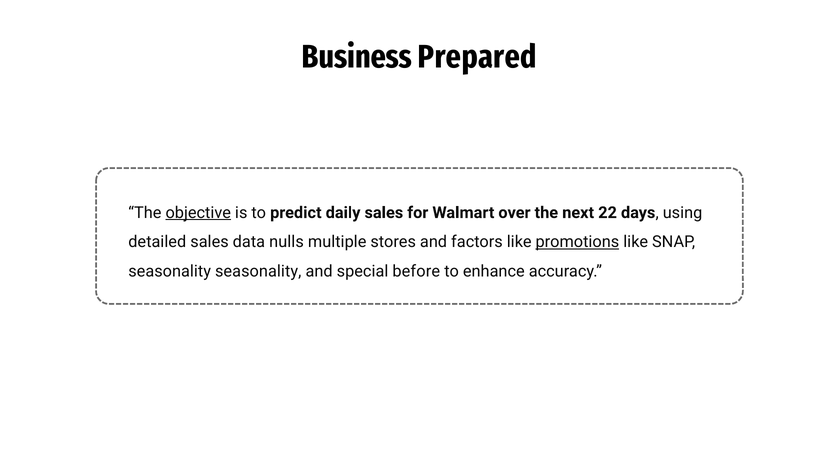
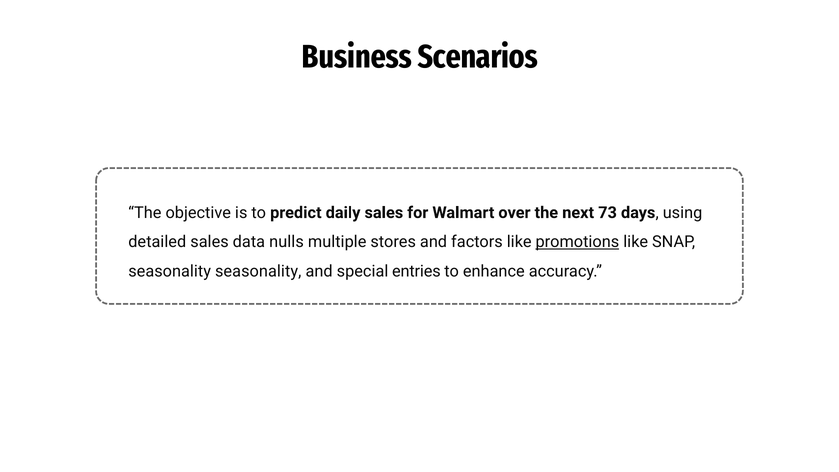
Prepared: Prepared -> Scenarios (478, 57)
objective underline: present -> none (198, 213)
22: 22 -> 73 (608, 213)
before: before -> entries (416, 271)
